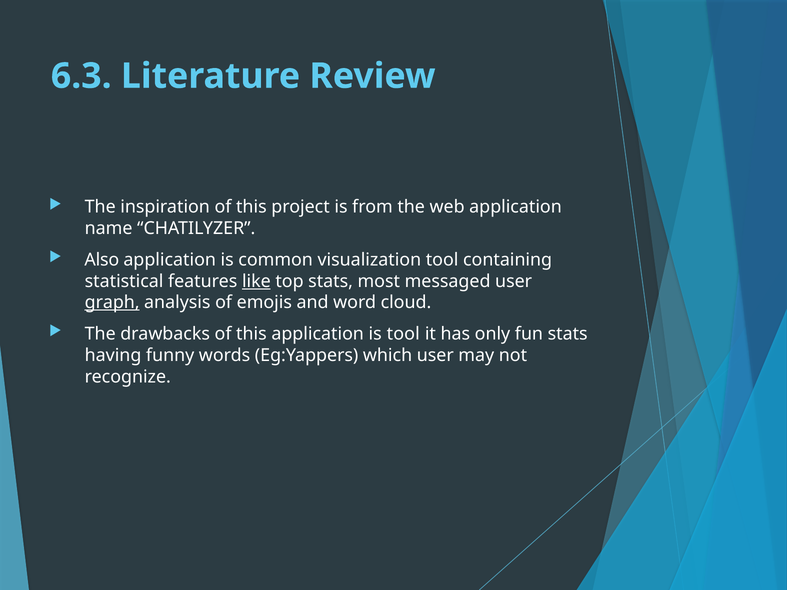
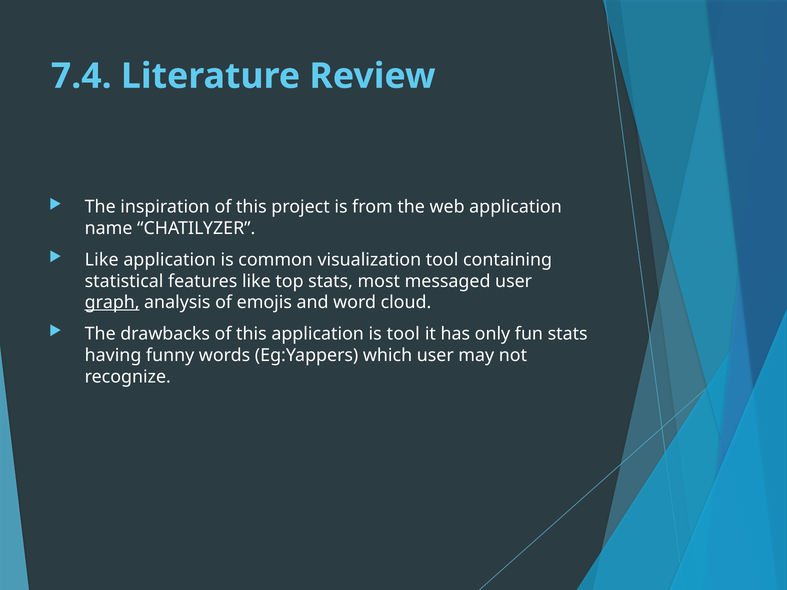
6.3: 6.3 -> 7.4 (81, 76)
Also: Also -> Like (102, 260)
like underline: present -> none (256, 281)
